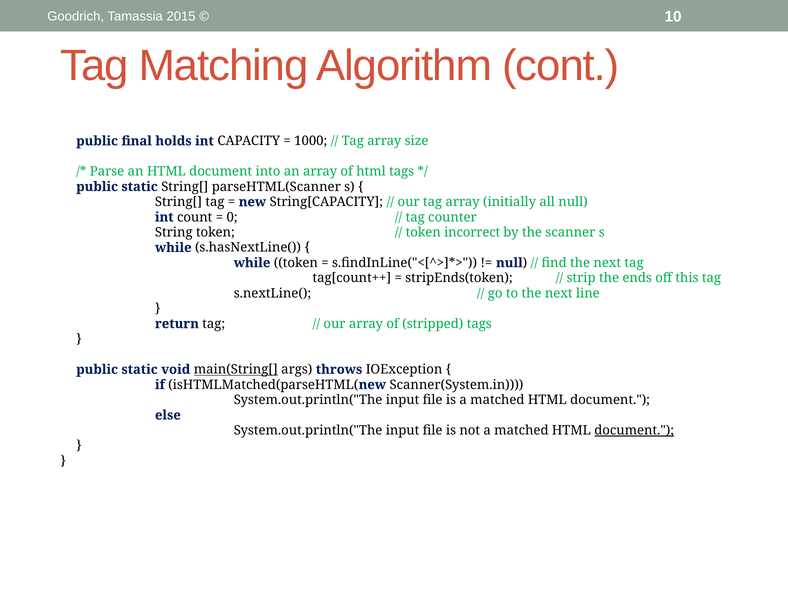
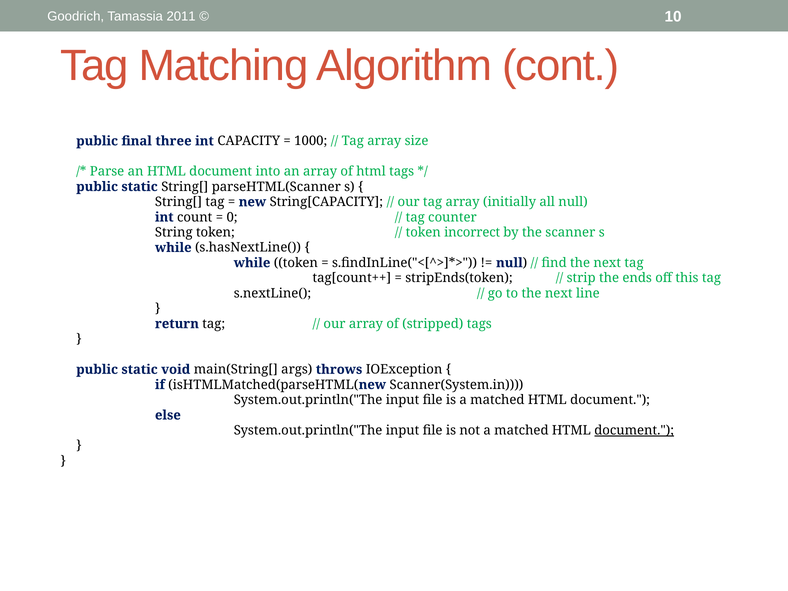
2015: 2015 -> 2011 (181, 17)
holds: holds -> three (173, 141)
main(String[ underline: present -> none (236, 370)
